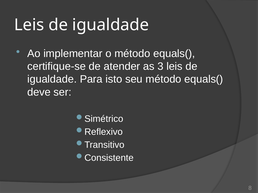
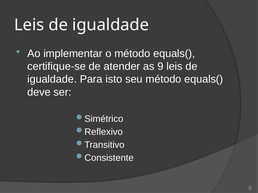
3: 3 -> 9 (160, 67)
